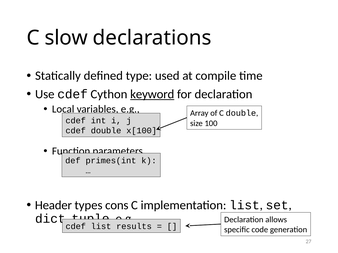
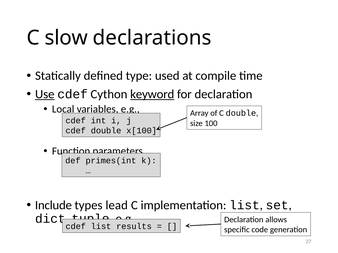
Use underline: none -> present (45, 94)
Header: Header -> Include (53, 206)
cons: cons -> lead (117, 206)
